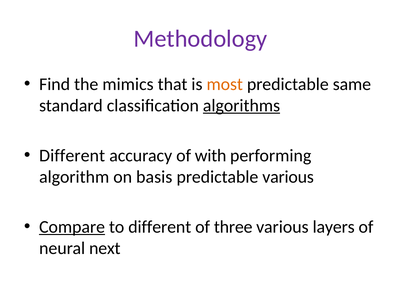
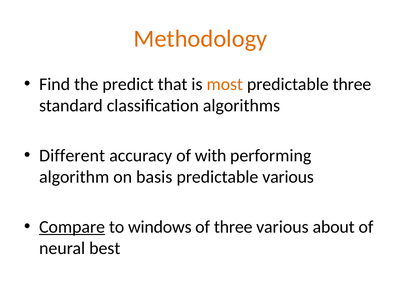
Methodology colour: purple -> orange (200, 39)
mimics: mimics -> predict (128, 84)
predictable same: same -> three (352, 84)
algorithms underline: present -> none (241, 106)
to different: different -> windows (160, 227)
layers: layers -> about (334, 227)
next: next -> best (105, 248)
